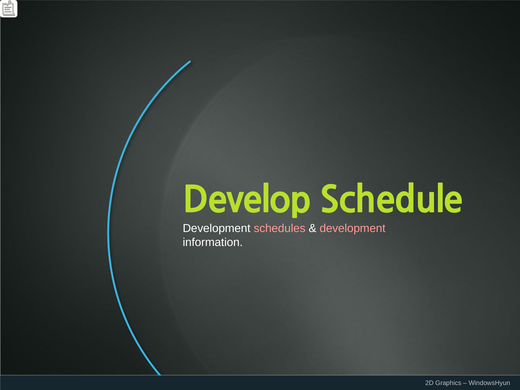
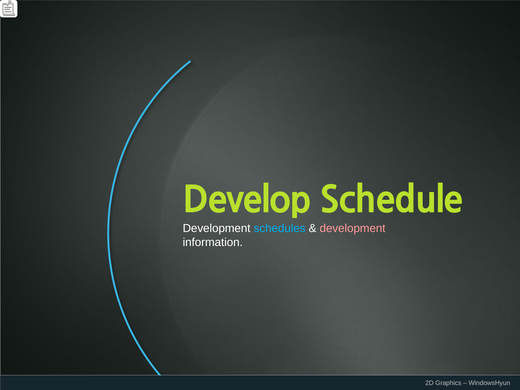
schedules colour: pink -> light blue (280, 228)
